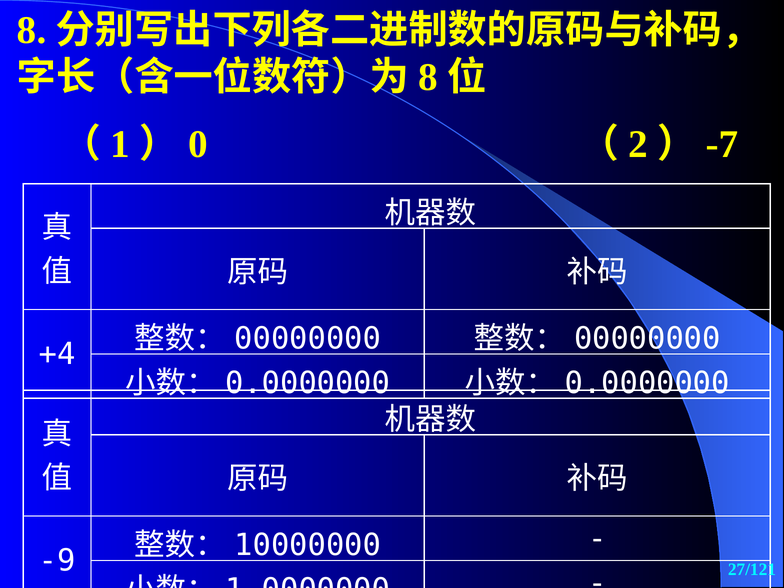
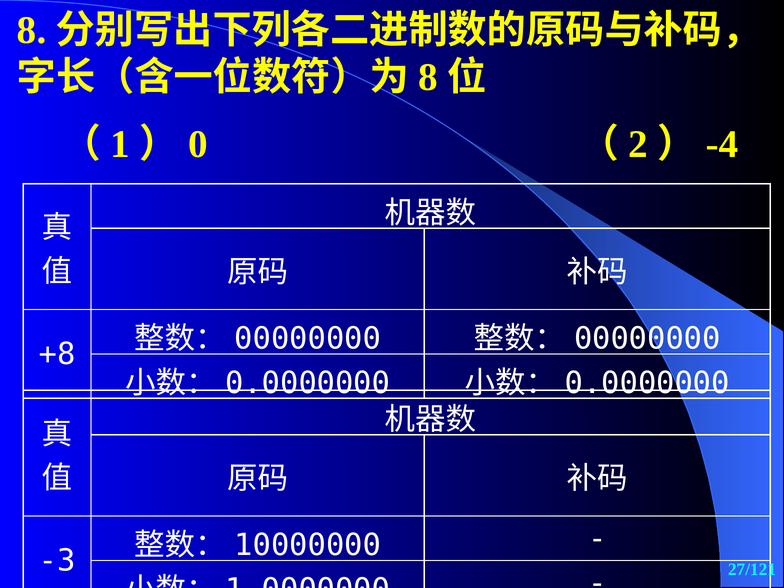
-7: -7 -> -4 (722, 144)
+4: +4 -> +8 (57, 354)
-9: -9 -> -3 (57, 561)
